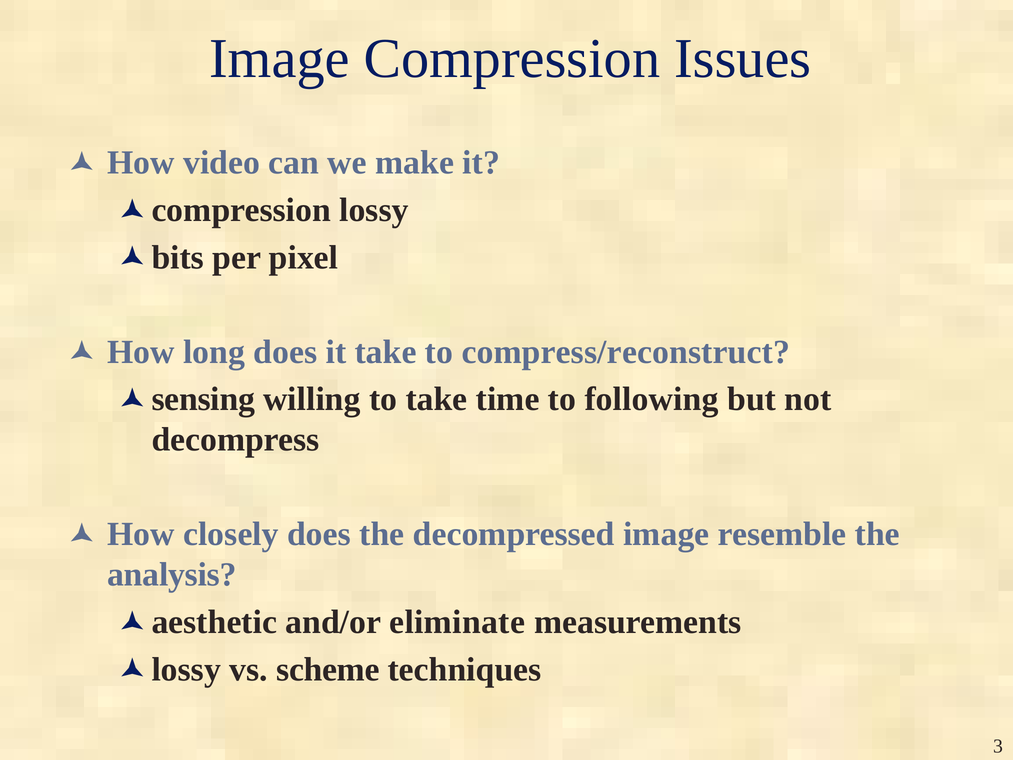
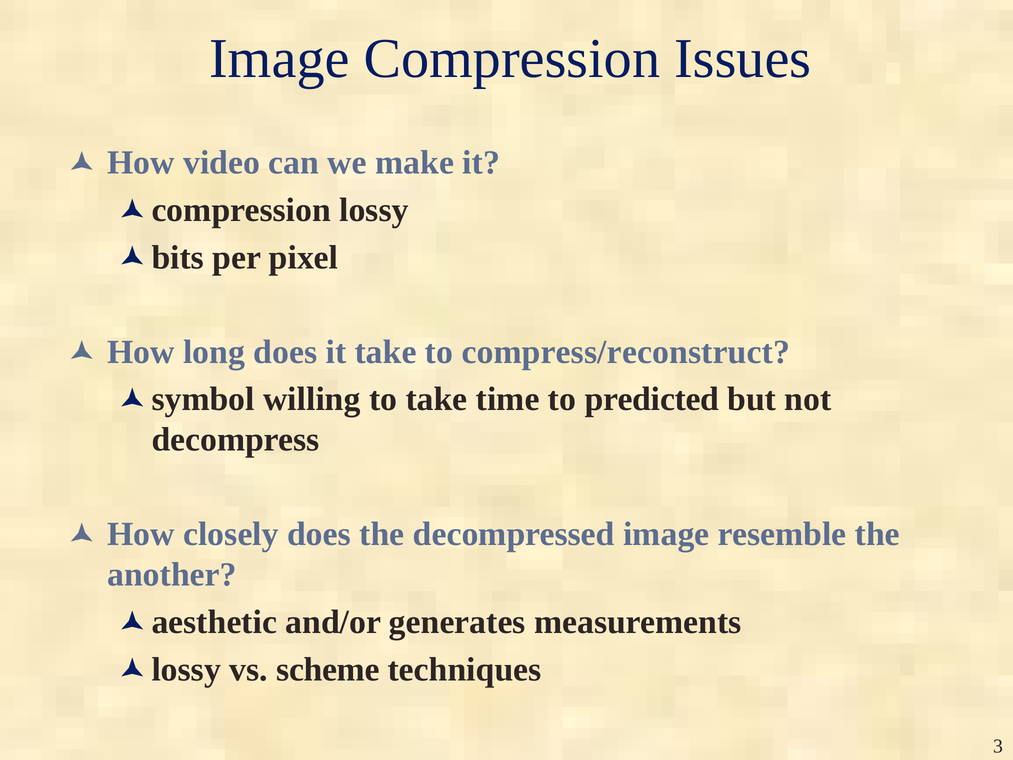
sensing: sensing -> symbol (203, 399)
following: following -> predicted (652, 399)
analysis: analysis -> another (172, 575)
eliminate: eliminate -> generates (457, 622)
